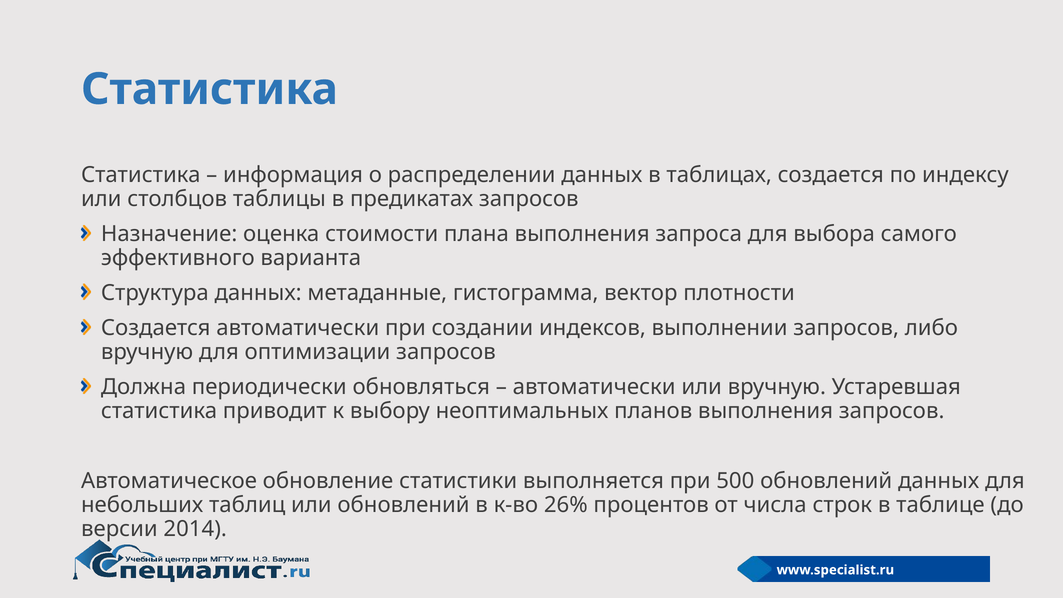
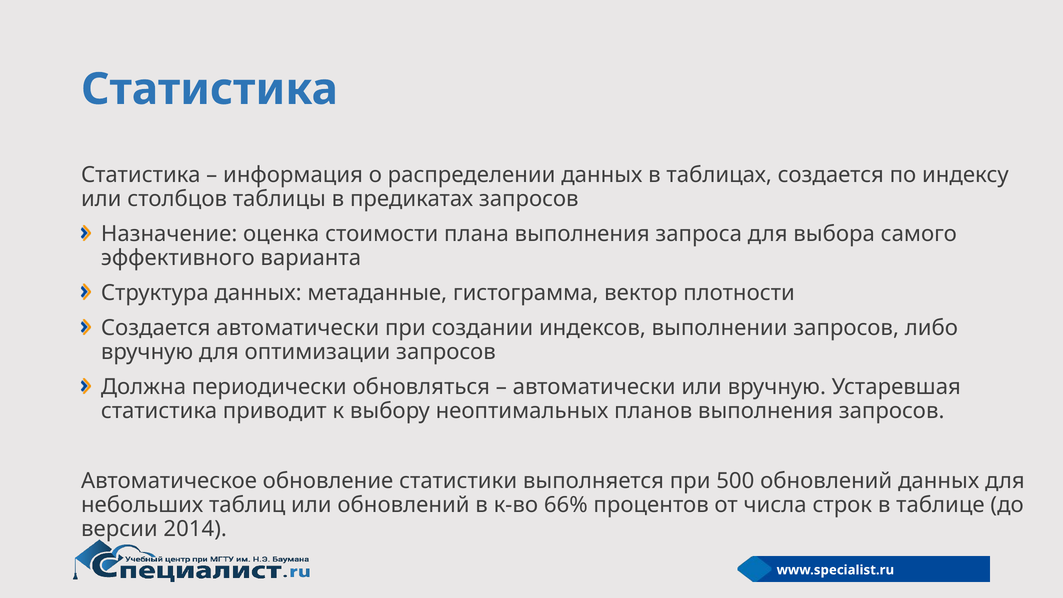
26%: 26% -> 66% (566, 505)
